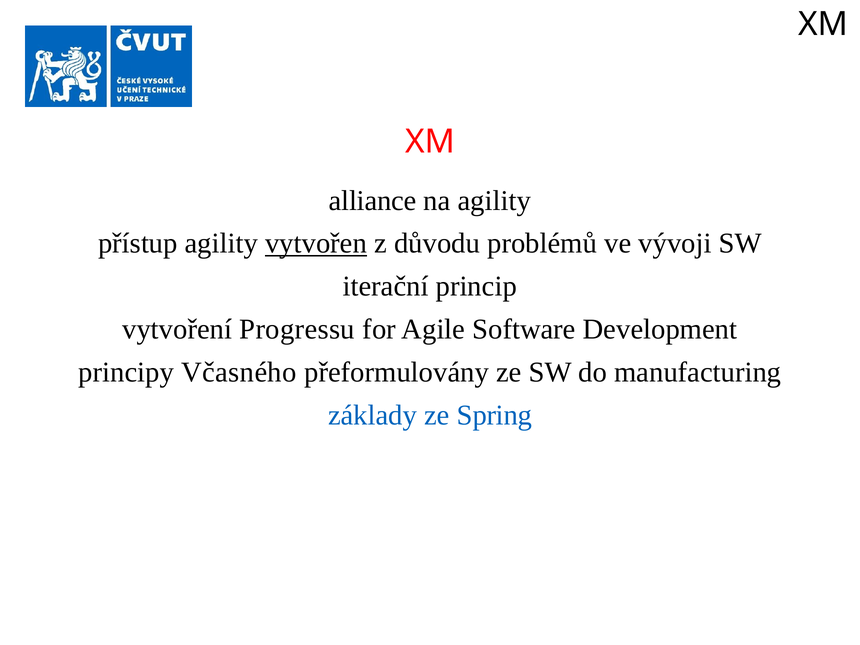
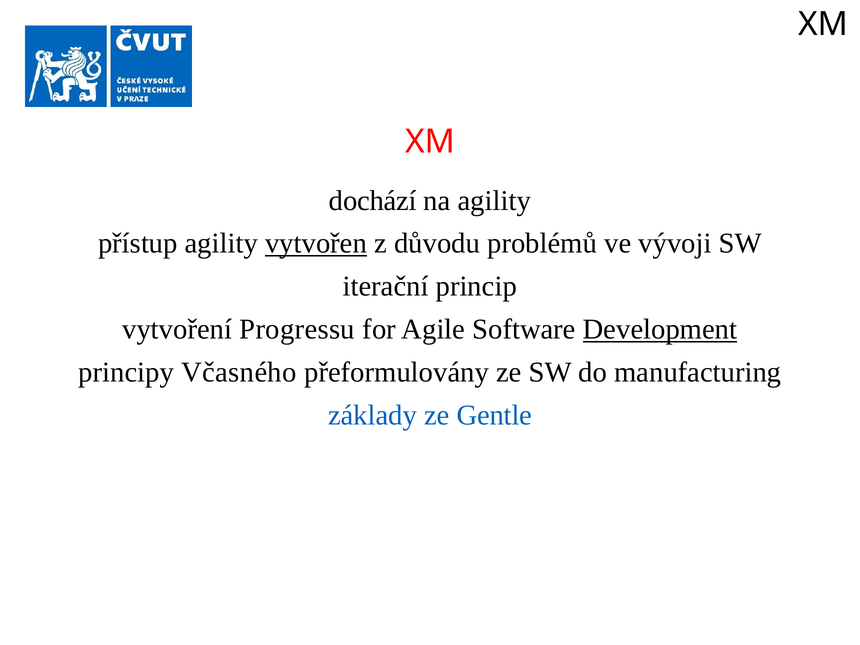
alliance: alliance -> dochází (373, 201)
Development underline: none -> present (660, 329)
Spring: Spring -> Gentle (494, 415)
